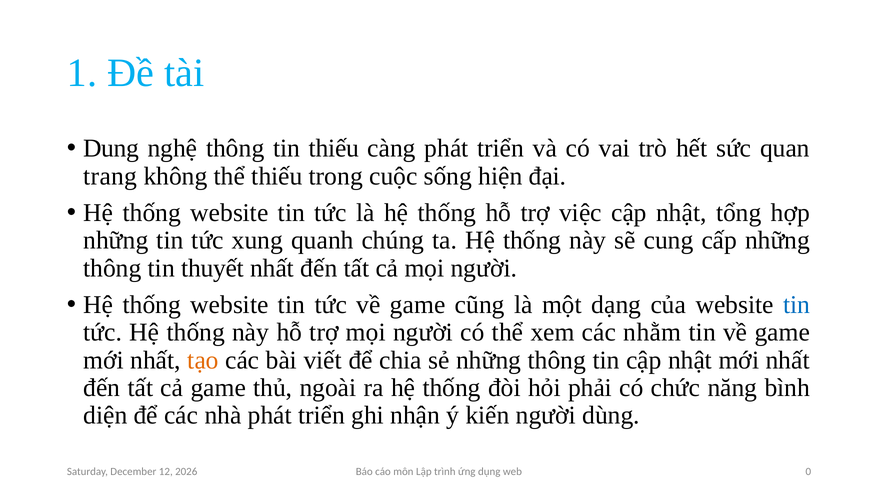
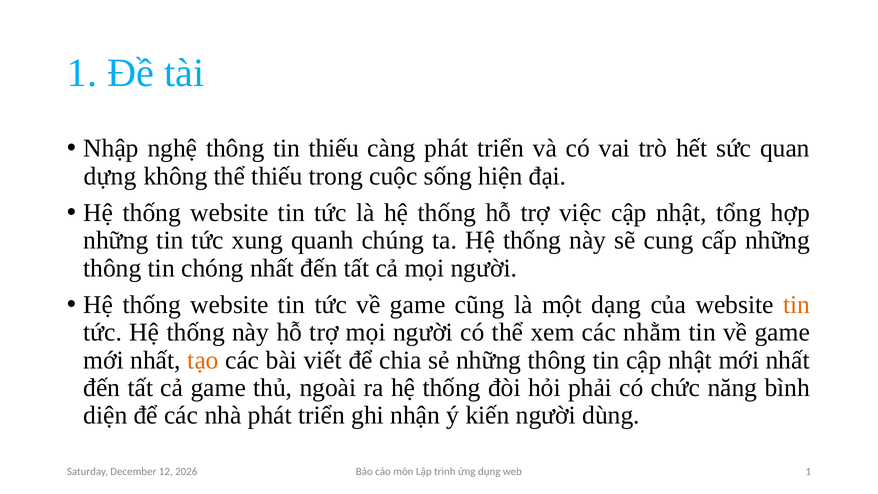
Dung: Dung -> Nhập (111, 148)
trang: trang -> dựng (110, 176)
thuyết: thuyết -> chóng (212, 268)
tin colour: blue -> orange (797, 305)
web 0: 0 -> 1 (808, 472)
